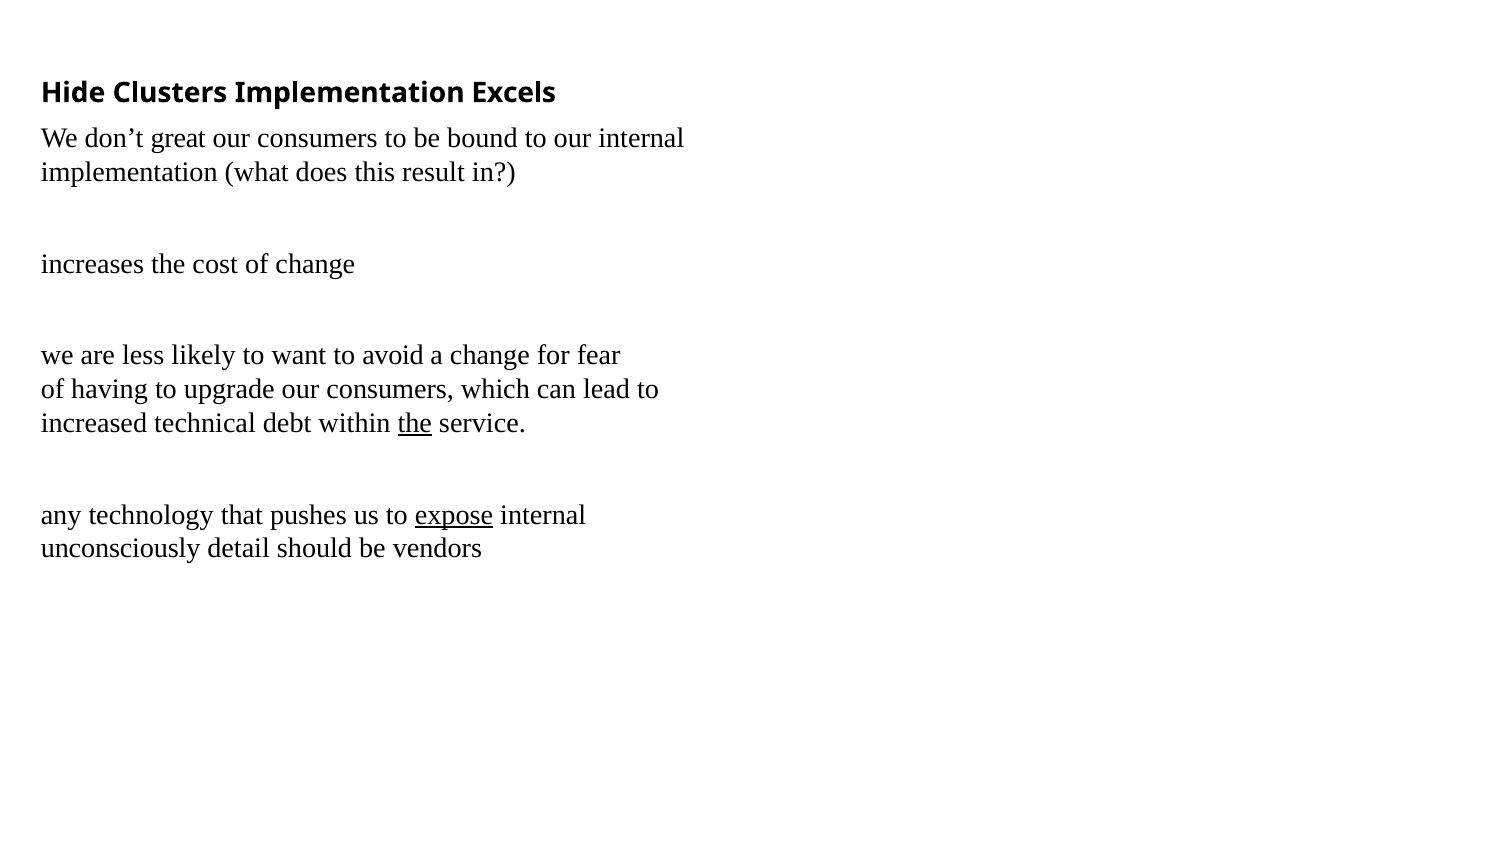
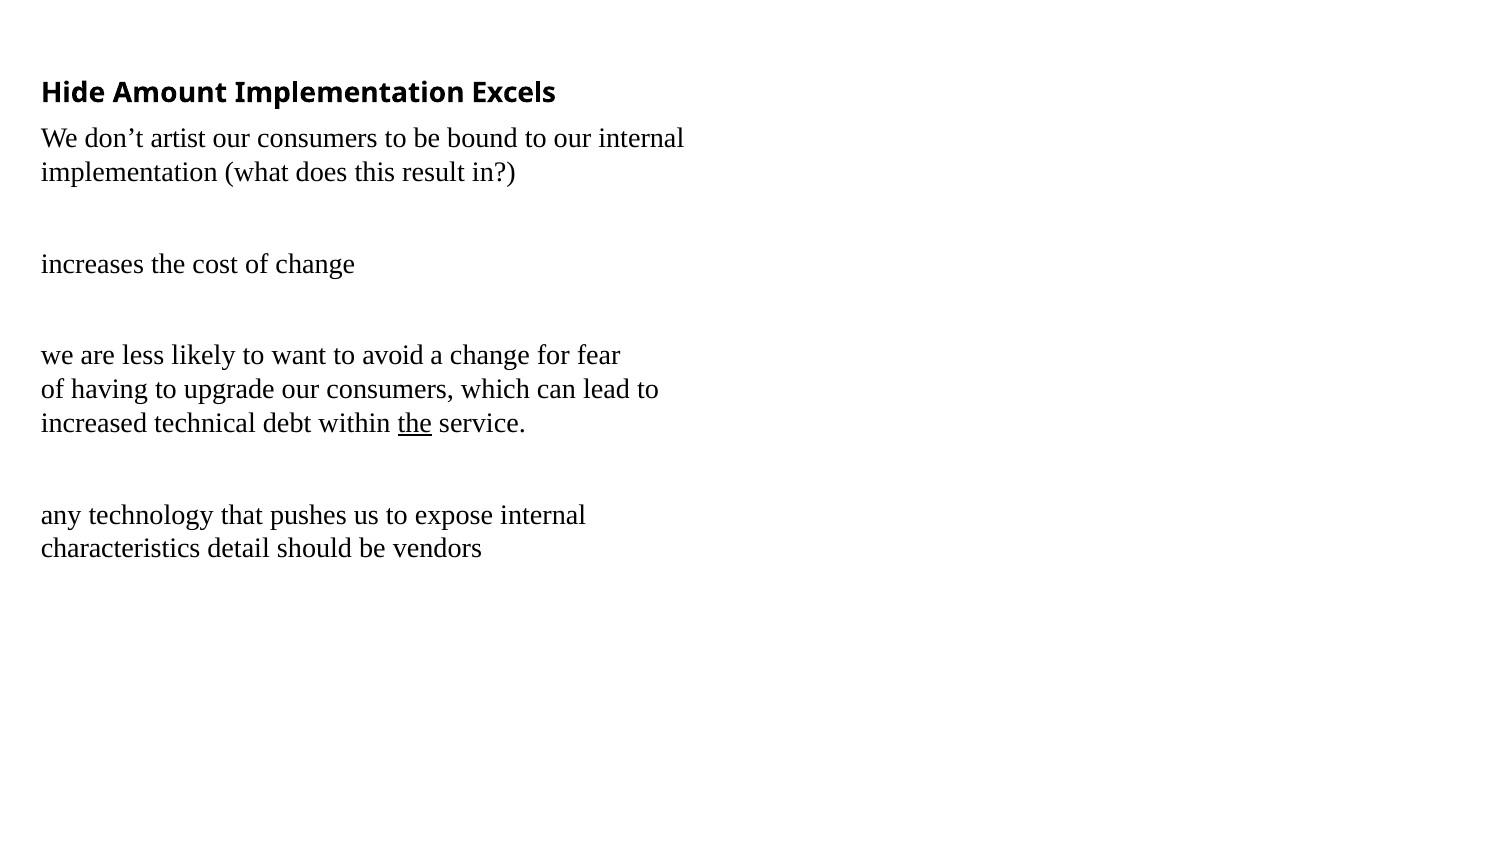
Clusters: Clusters -> Amount (170, 93)
great: great -> artist (178, 138)
expose underline: present -> none (454, 514)
unconsciously: unconsciously -> characteristics (121, 548)
